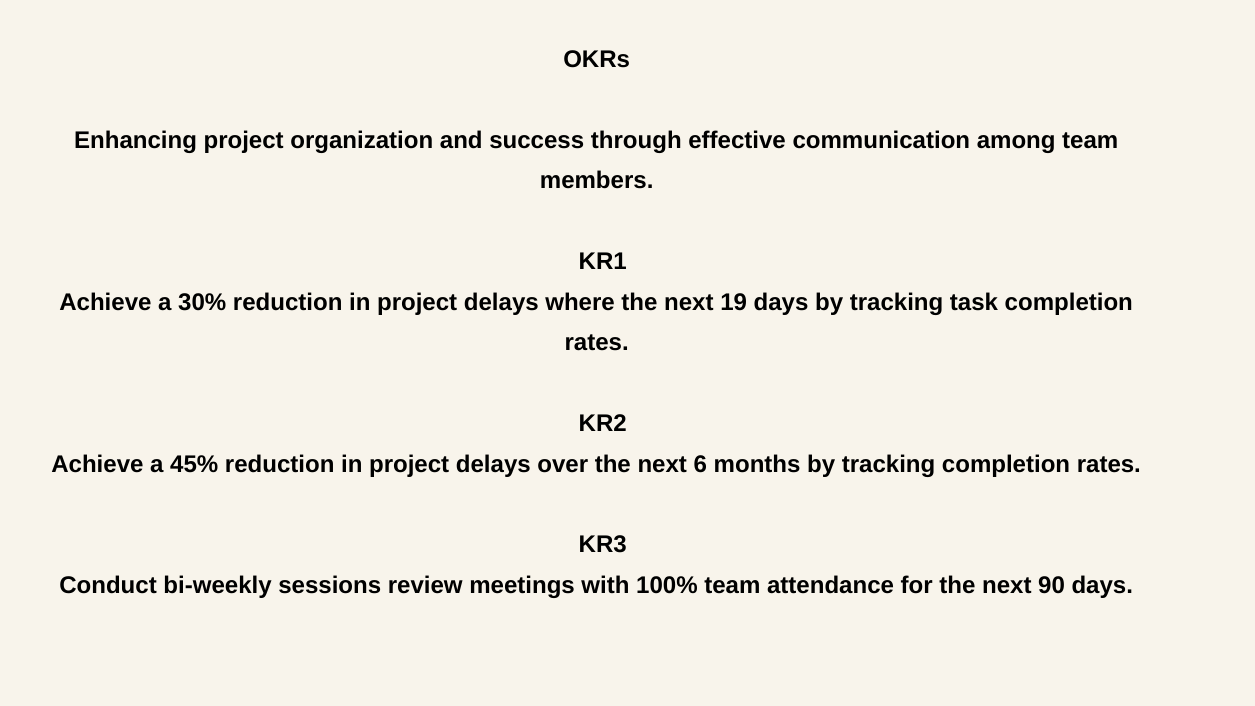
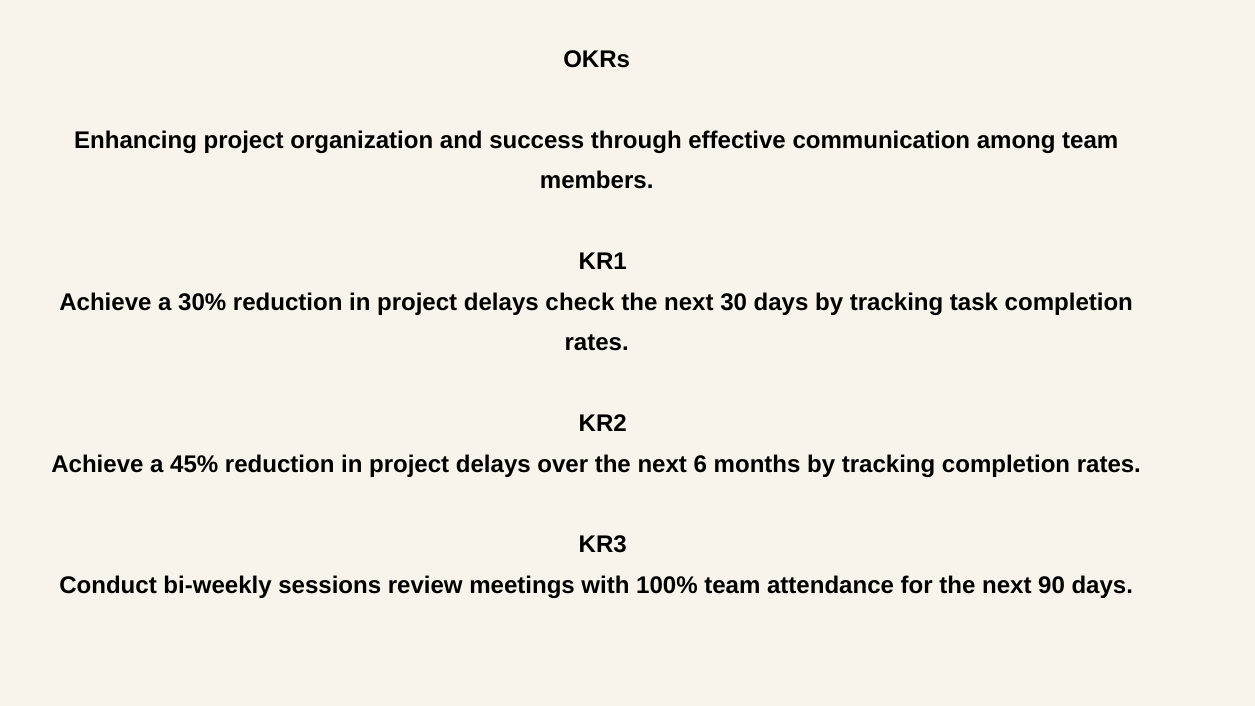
where: where -> check (580, 302)
19: 19 -> 30 (734, 302)
